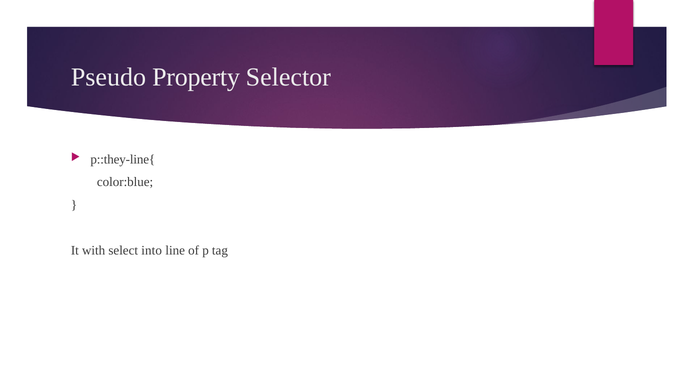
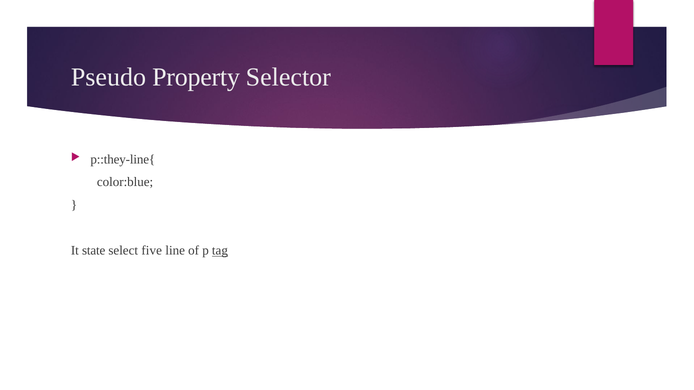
with: with -> state (94, 251)
into: into -> five (152, 251)
tag underline: none -> present (220, 251)
